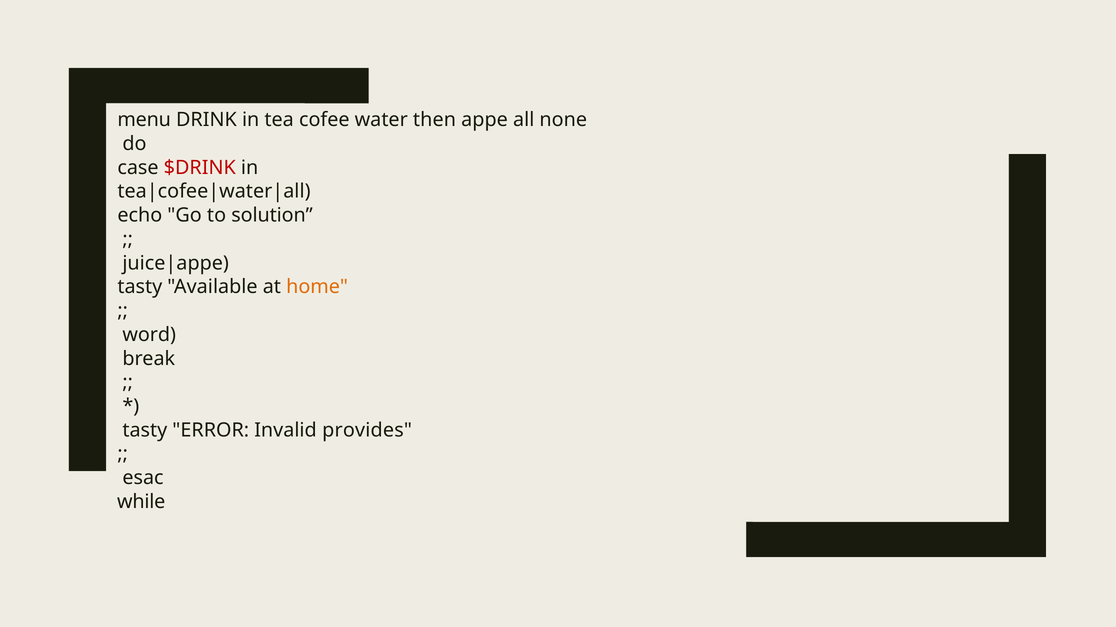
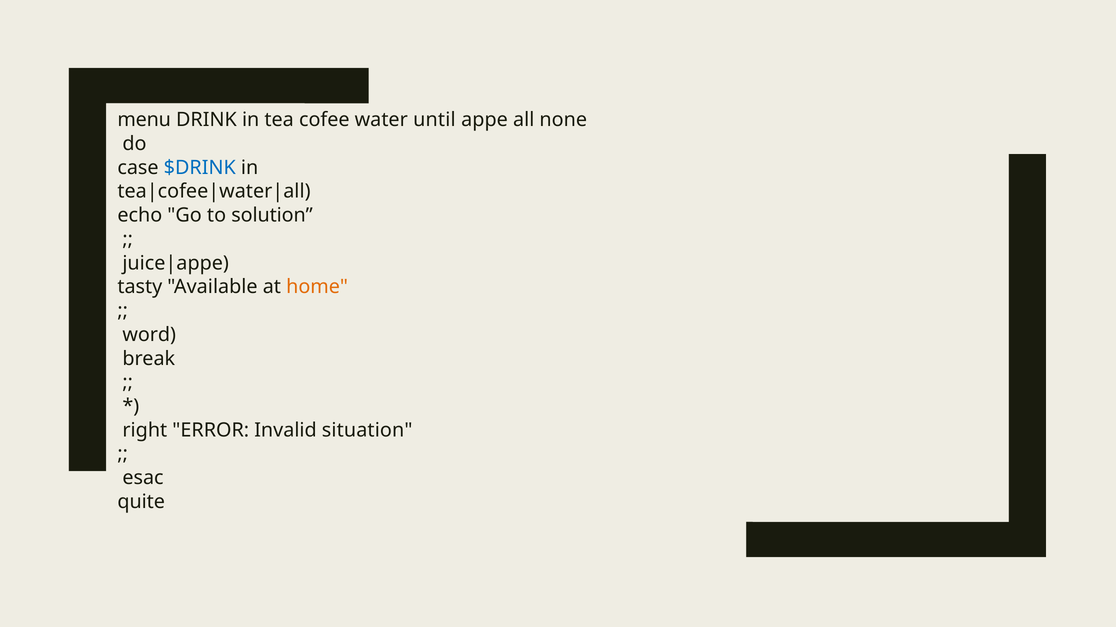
then: then -> until (434, 120)
$DRINK colour: red -> blue (200, 168)
tasty: tasty -> right (145, 431)
provides: provides -> situation (367, 431)
while: while -> quite (141, 502)
